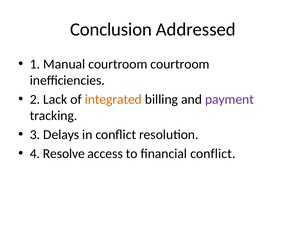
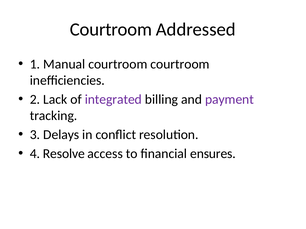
Conclusion: Conclusion -> Courtroom (111, 30)
integrated colour: orange -> purple (113, 100)
financial conflict: conflict -> ensures (213, 154)
